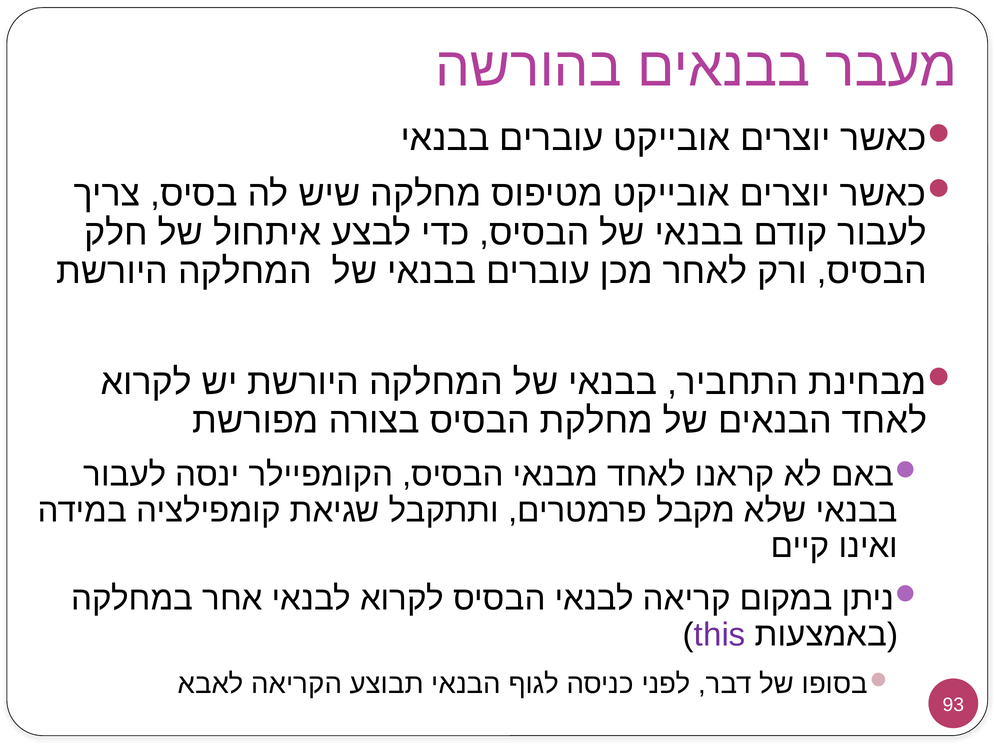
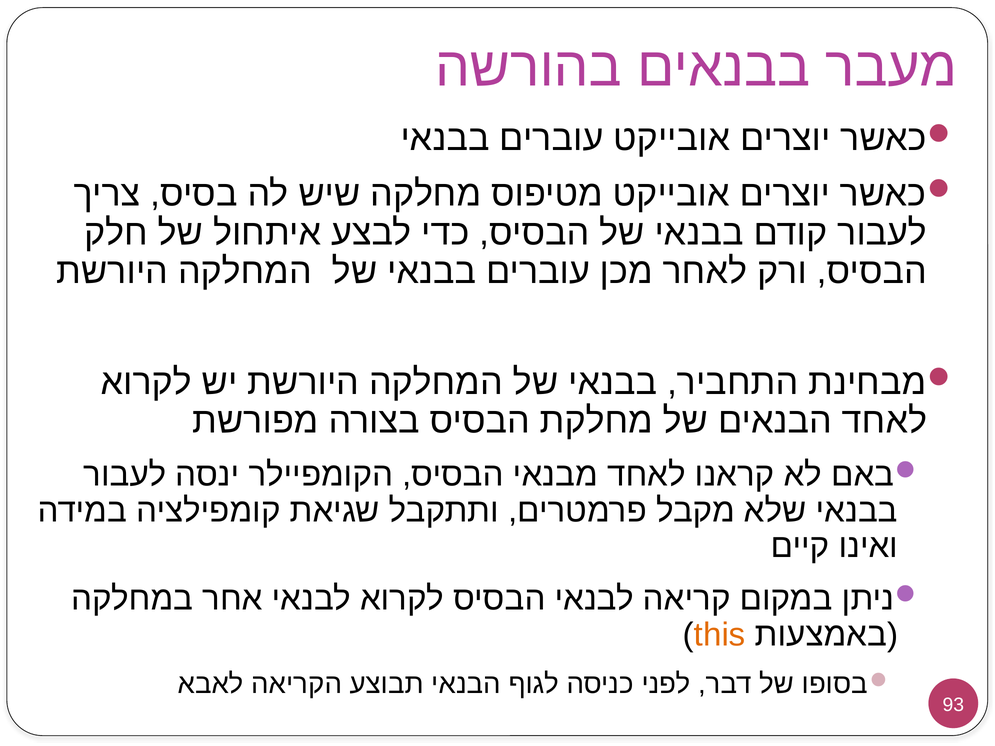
this colour: purple -> orange (720, 635)
